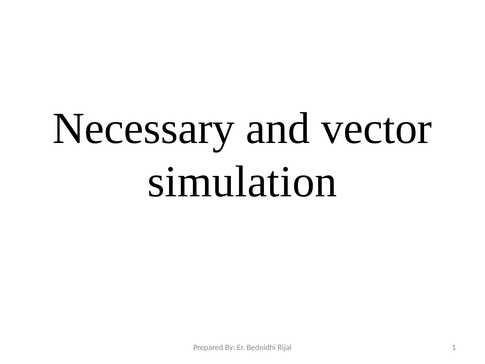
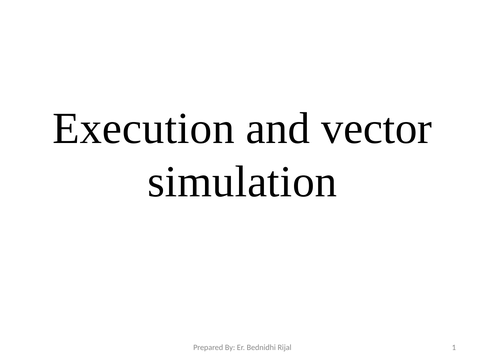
Necessary: Necessary -> Execution (143, 128)
